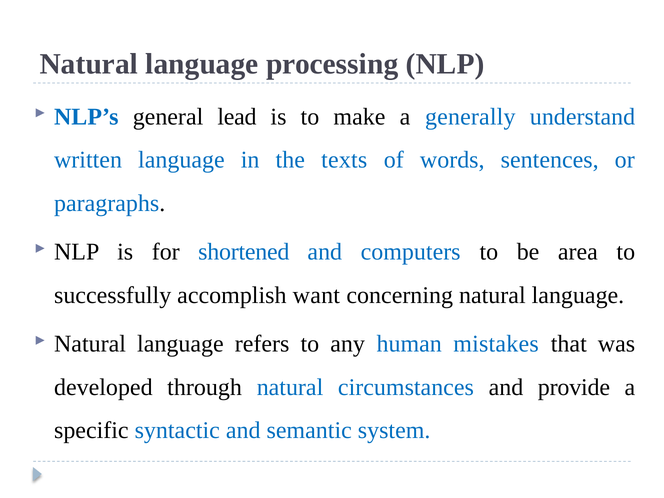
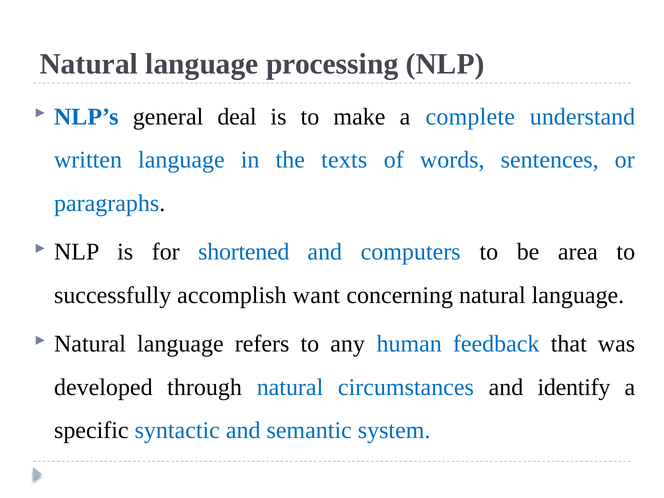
lead: lead -> deal (237, 117)
generally: generally -> complete (470, 117)
mistakes: mistakes -> feedback (496, 344)
provide: provide -> identify (574, 387)
